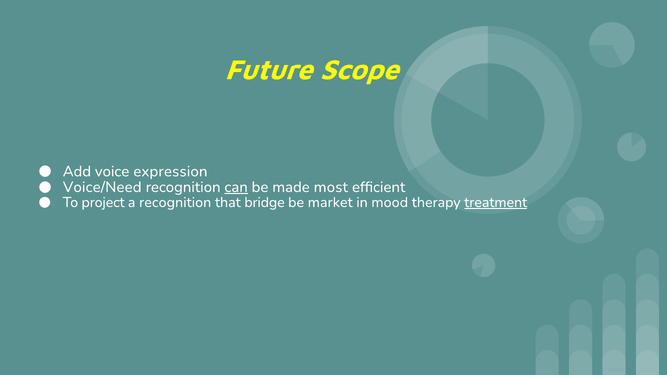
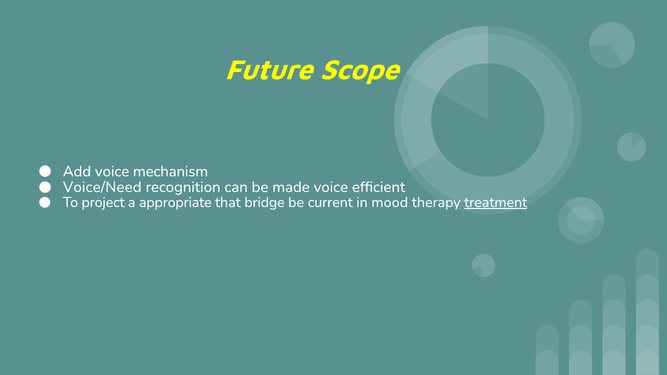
expression: expression -> mechanism (171, 171)
can underline: present -> none (236, 187)
made most: most -> voice (331, 187)
a recognition: recognition -> appropriate (175, 202)
market: market -> current (330, 202)
